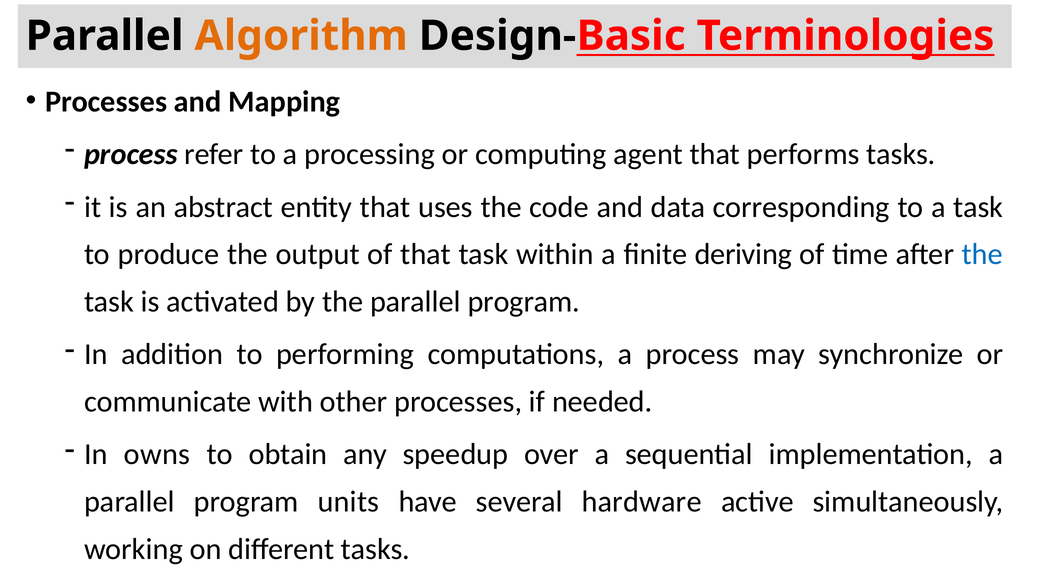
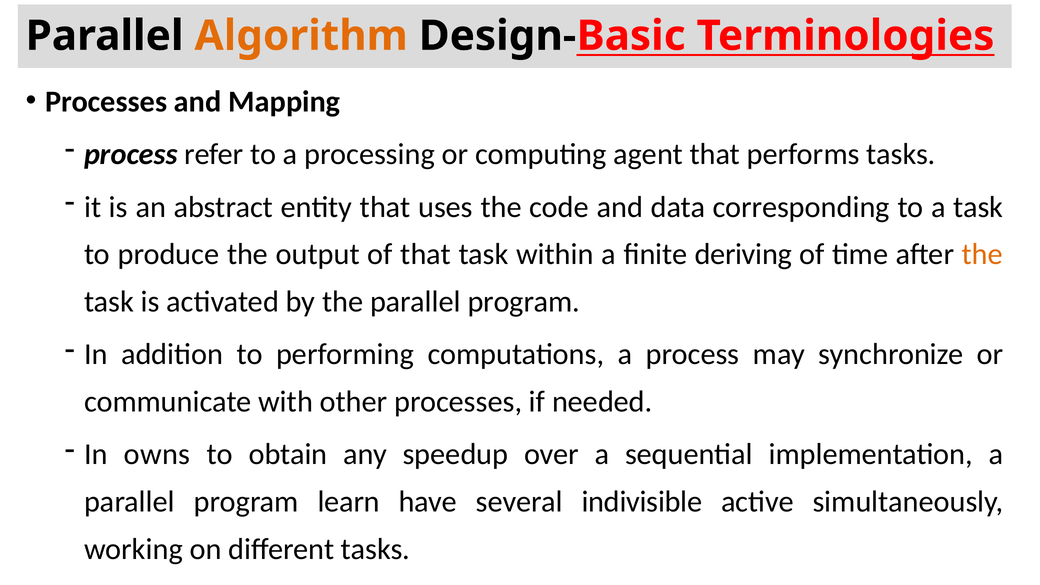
the colour: blue -> orange (982, 254)
units: units -> learn (349, 502)
hardware: hardware -> indivisible (642, 502)
